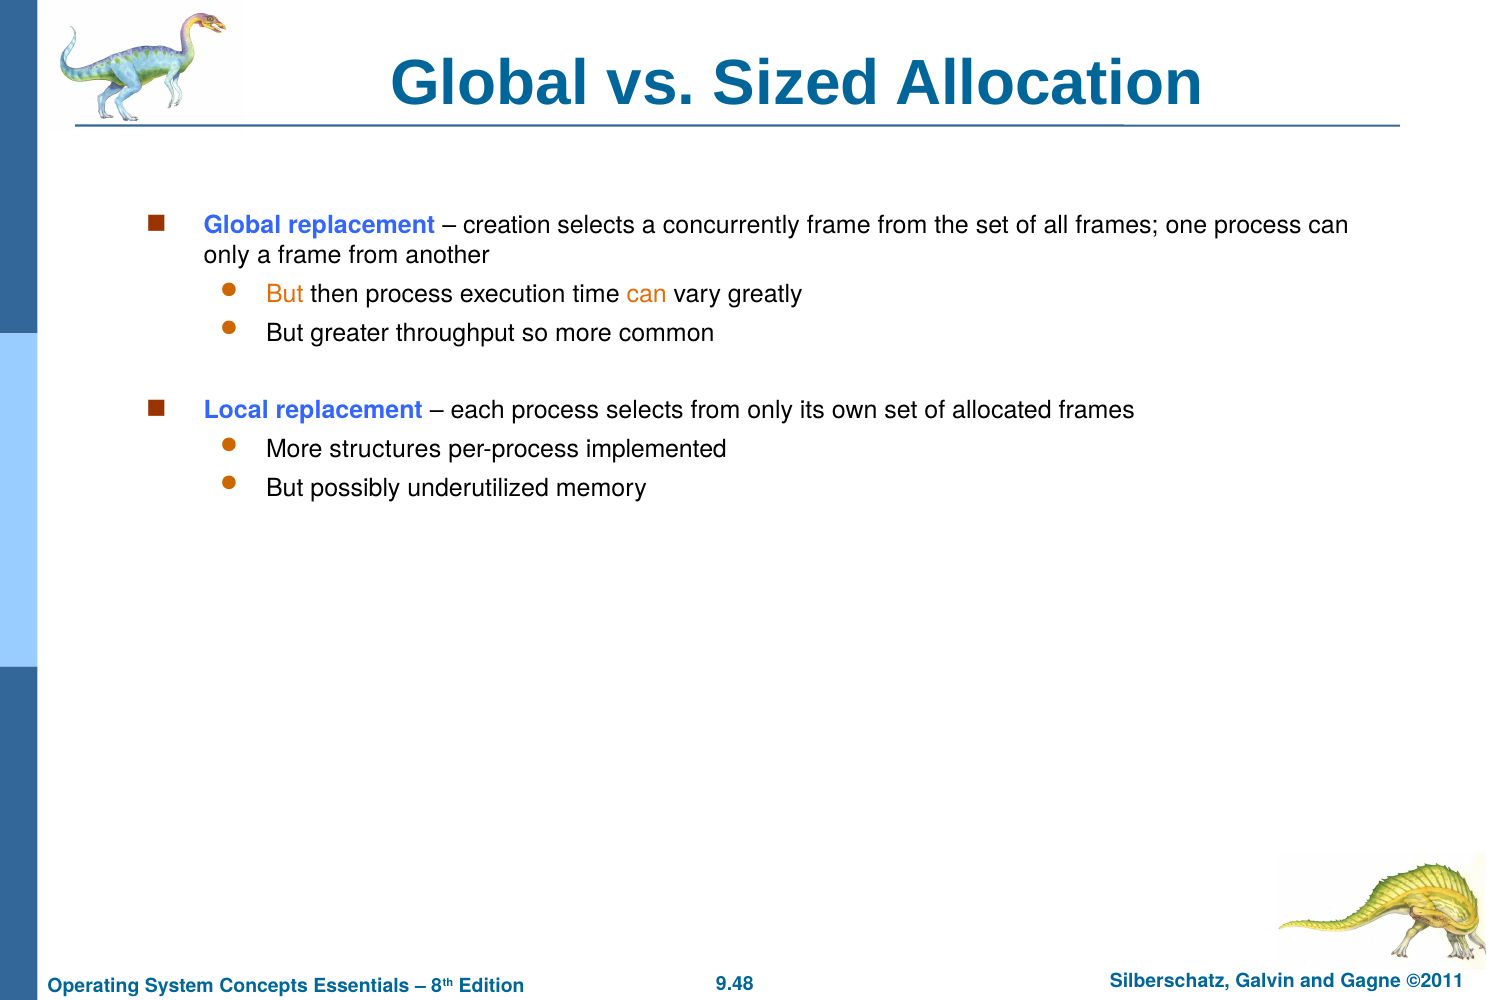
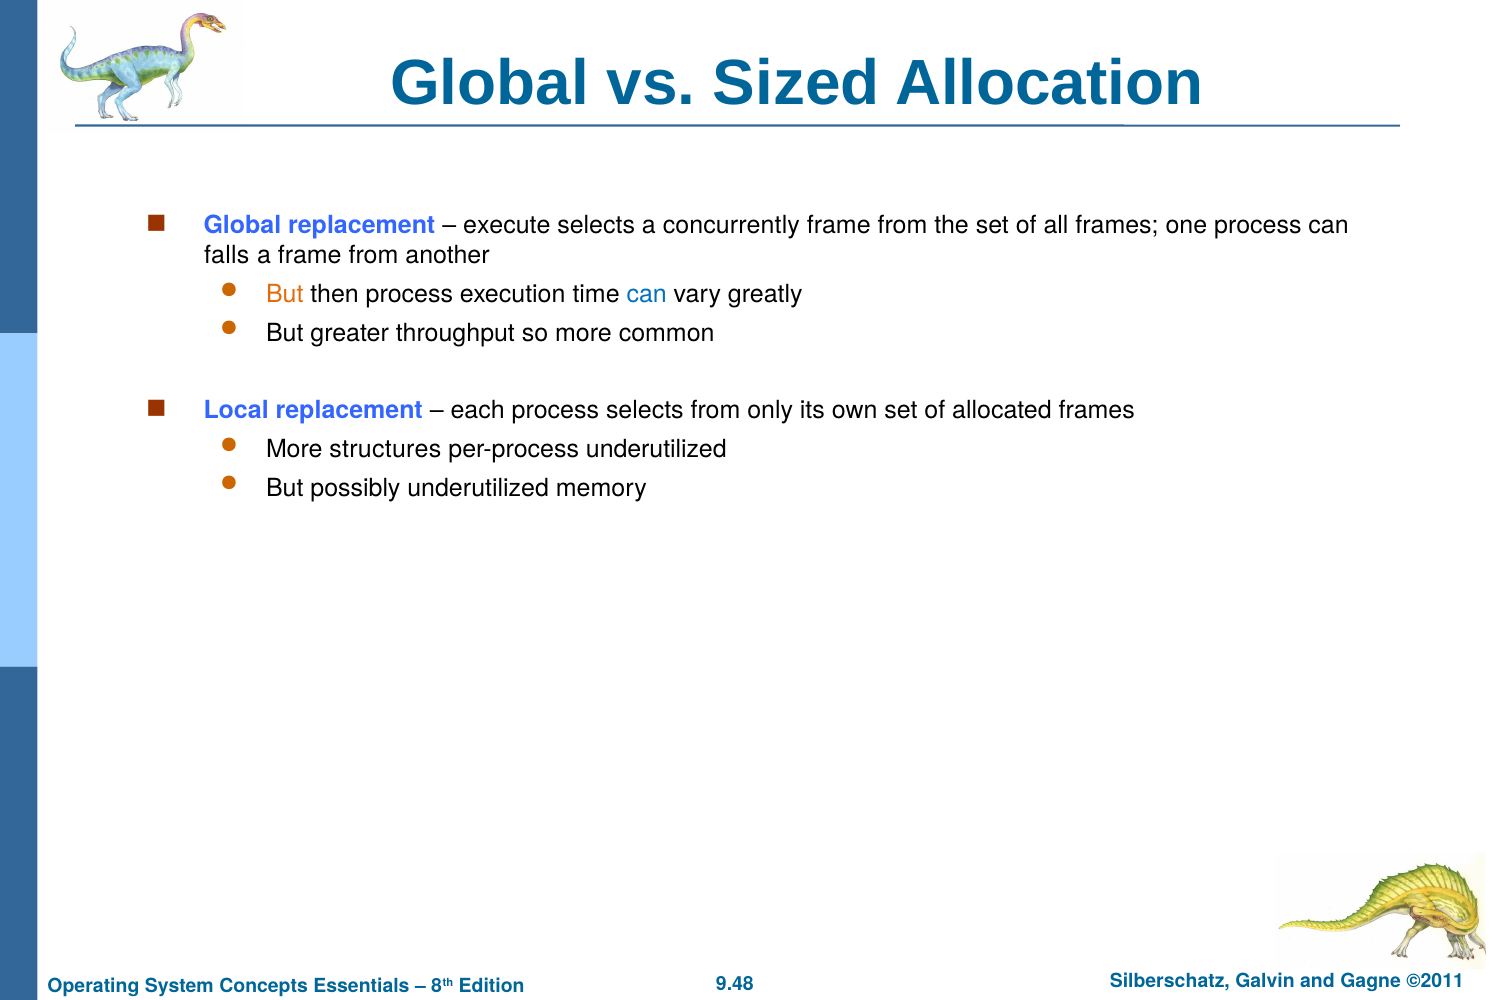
creation: creation -> execute (507, 225)
only: only -> falls (227, 255)
can colour: orange -> blue (647, 294)
per-process implemented: implemented -> underutilized (656, 449)
